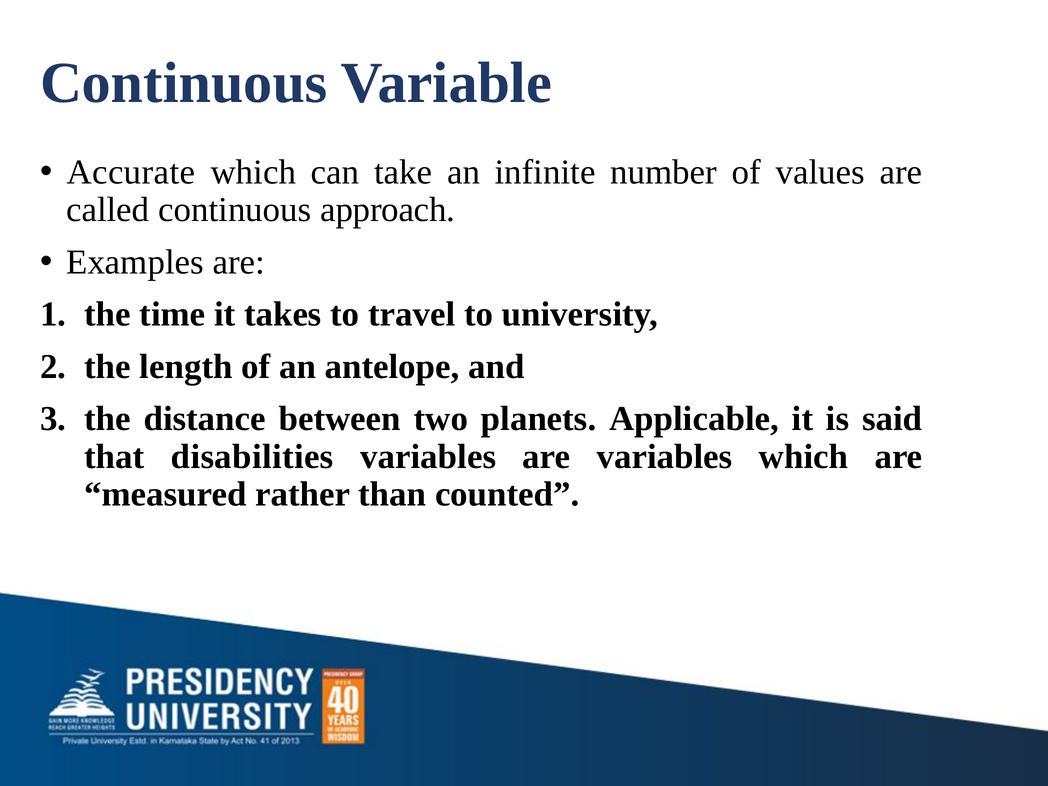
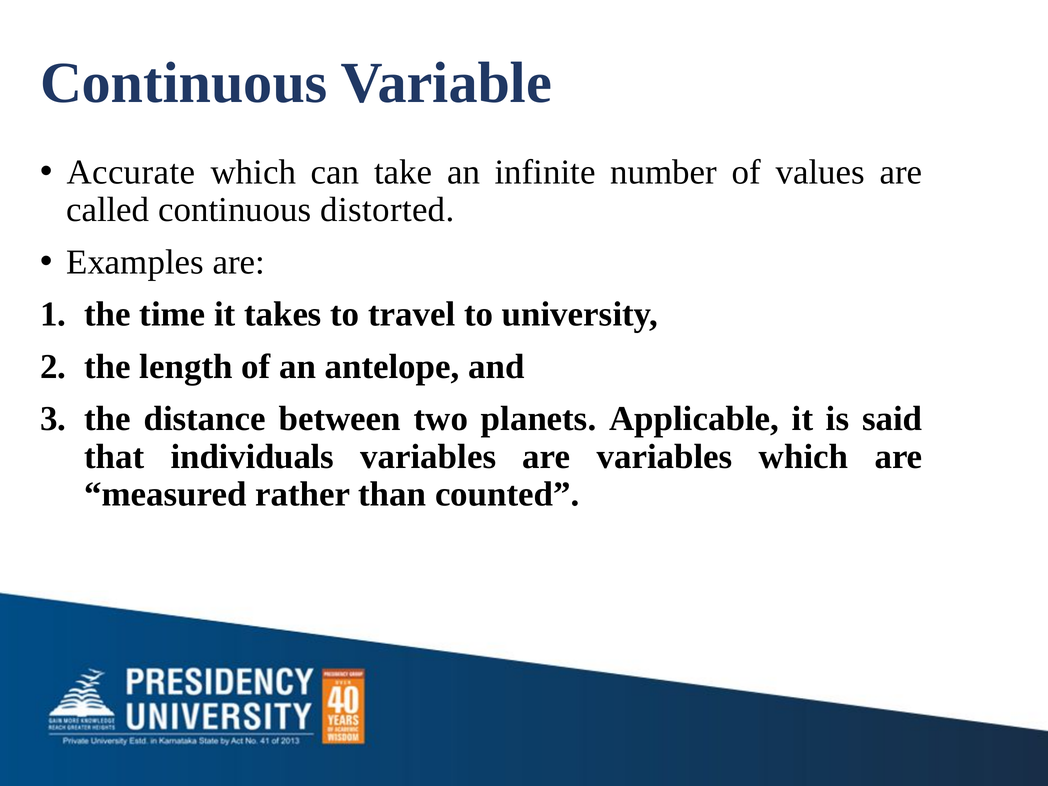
approach: approach -> distorted (387, 210)
disabilities: disabilities -> individuals (252, 457)
